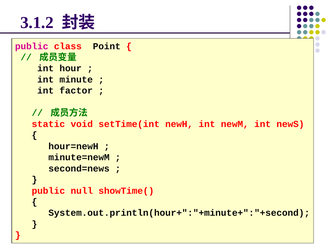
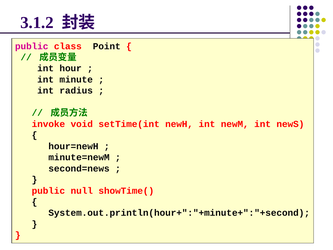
factor: factor -> radius (76, 91)
static: static -> invoke (48, 124)
